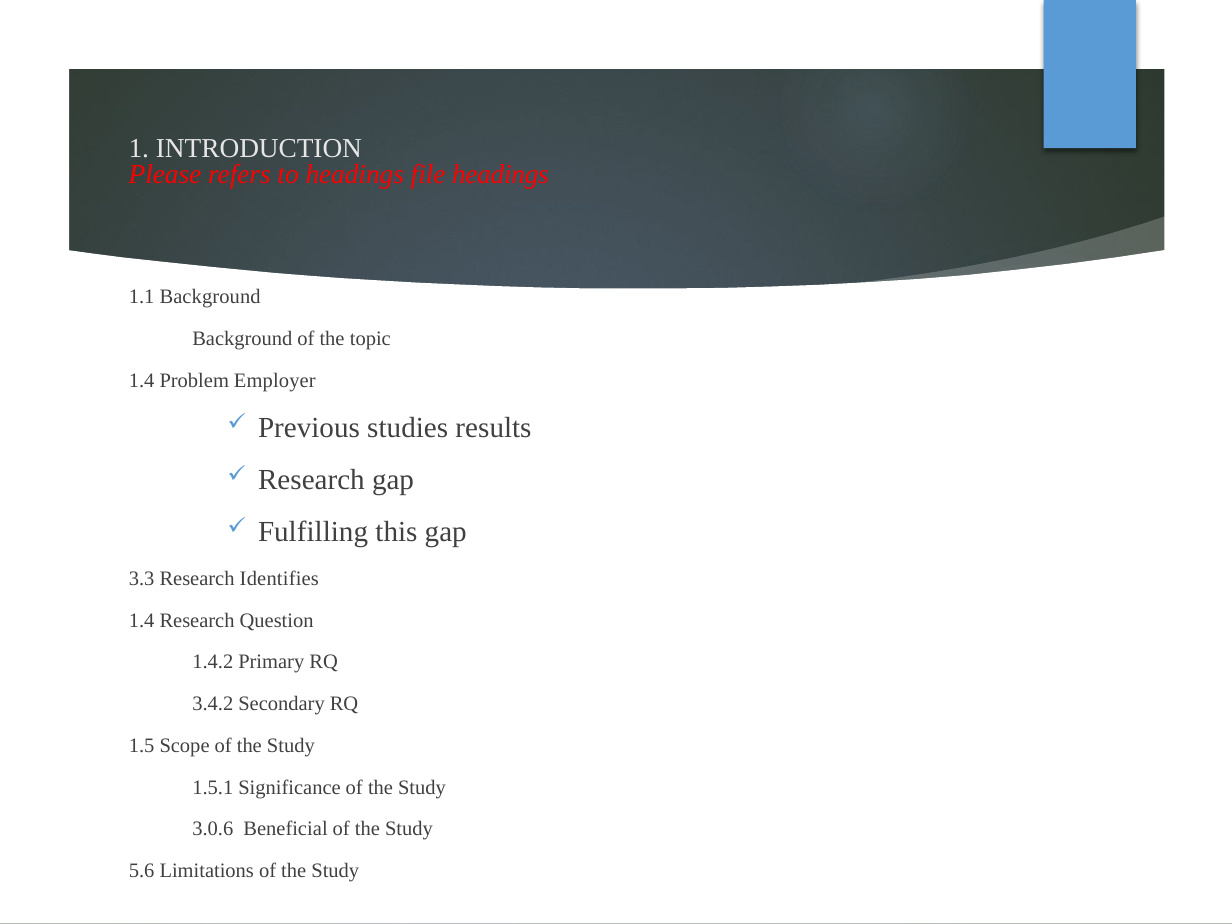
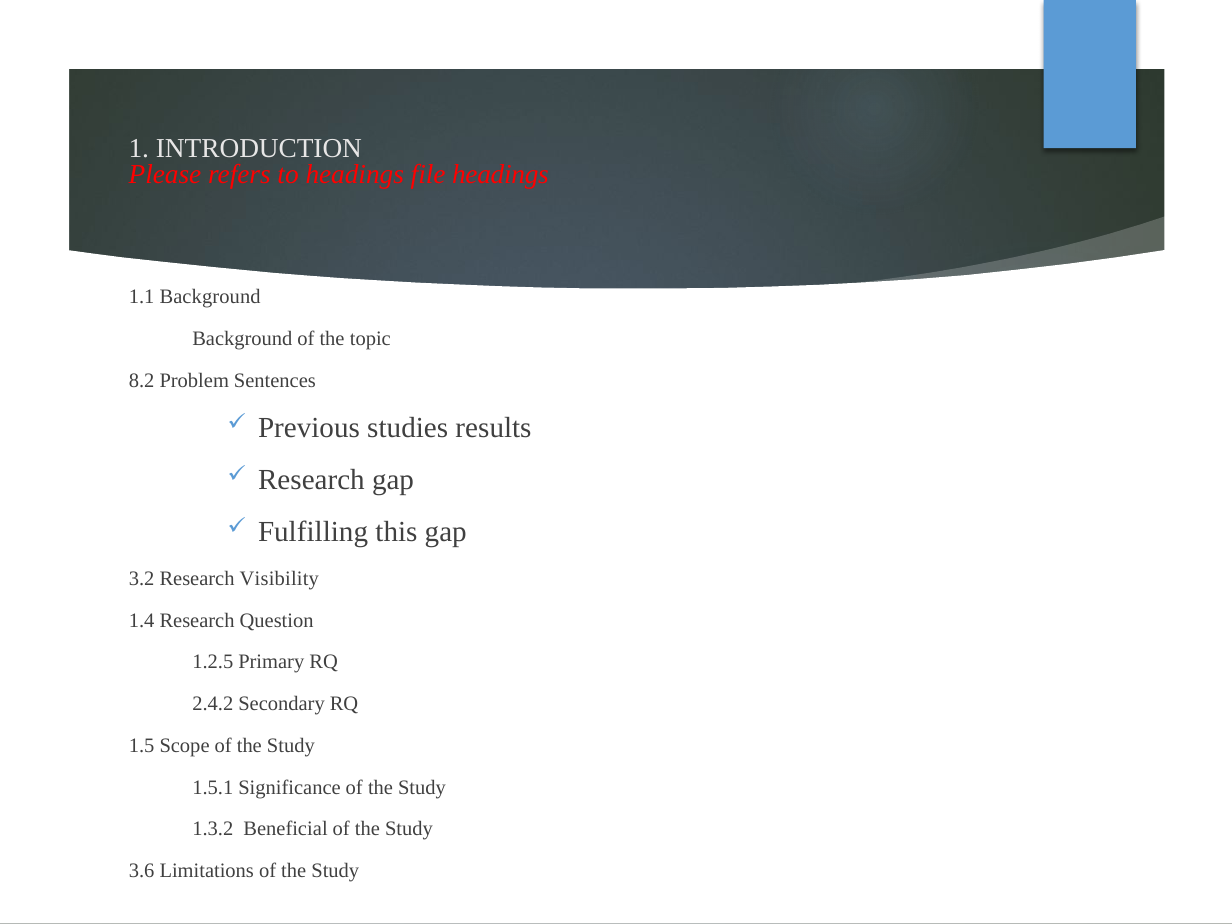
1.4: 1.4 -> 8.2 (142, 381)
Employer: Employer -> Sentences (275, 381)
3.3: 3.3 -> 3.2 (142, 579)
Identifies: Identifies -> Visibility (279, 579)
1.4.2: 1.4.2 -> 1.2.5 (213, 662)
3.4.2: 3.4.2 -> 2.4.2 (213, 704)
3.0.6: 3.0.6 -> 1.3.2 (213, 829)
5.6: 5.6 -> 3.6 (142, 871)
